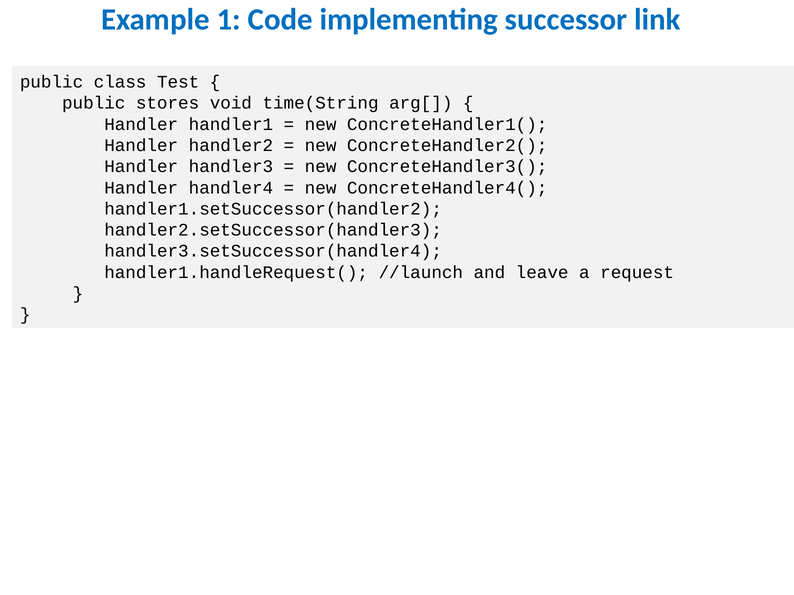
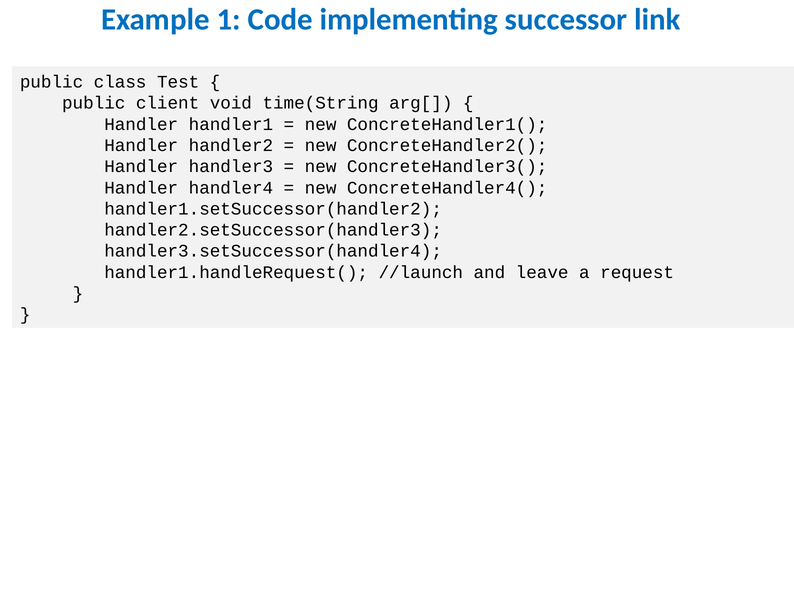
stores: stores -> client (168, 103)
